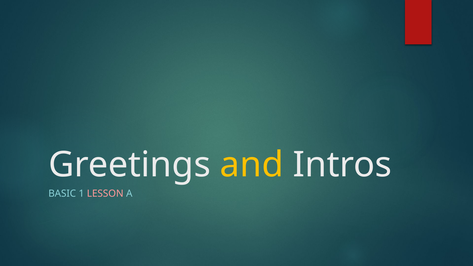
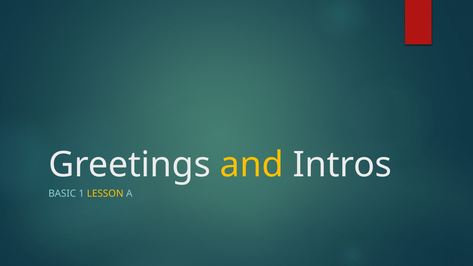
LESSON colour: pink -> yellow (105, 194)
